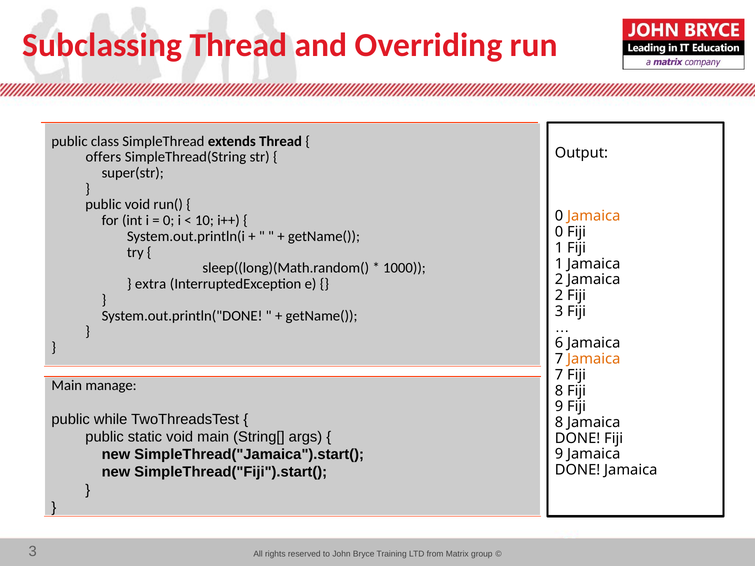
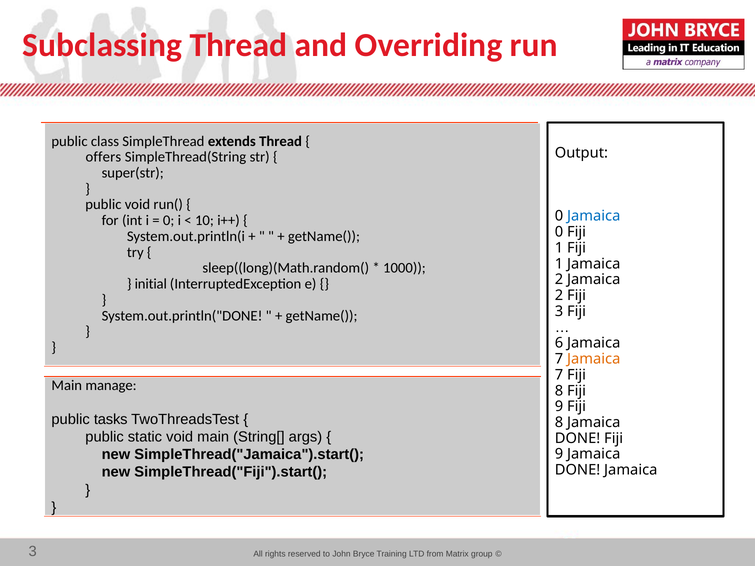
Jamaica colour: orange -> blue (594, 216)
extra: extra -> initial (151, 284)
while: while -> tasks (111, 419)
